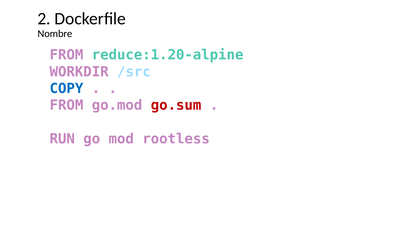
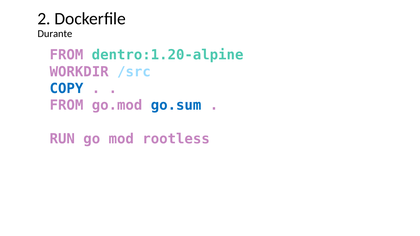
Nombre: Nombre -> Durante (55, 34)
reduce:1.20-alpine: reduce:1.20-alpine -> dentro:1.20-alpine (168, 55)
go.sum colour: red -> blue (176, 105)
